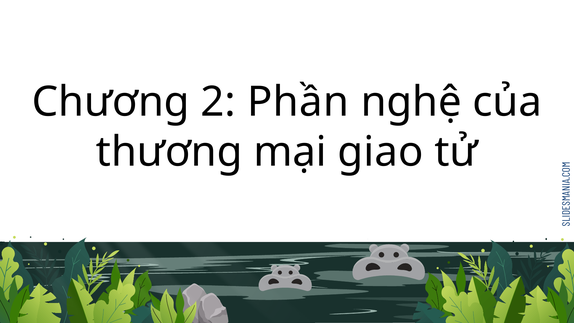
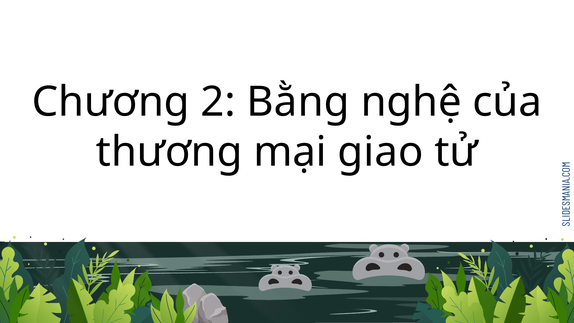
Phần: Phần -> Bằng (298, 102)
